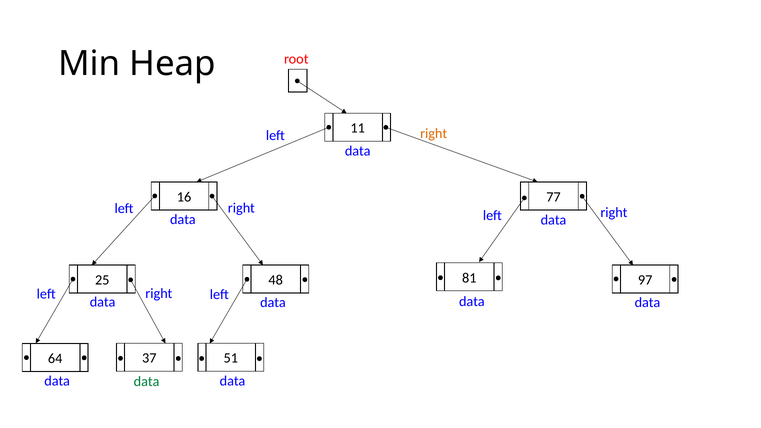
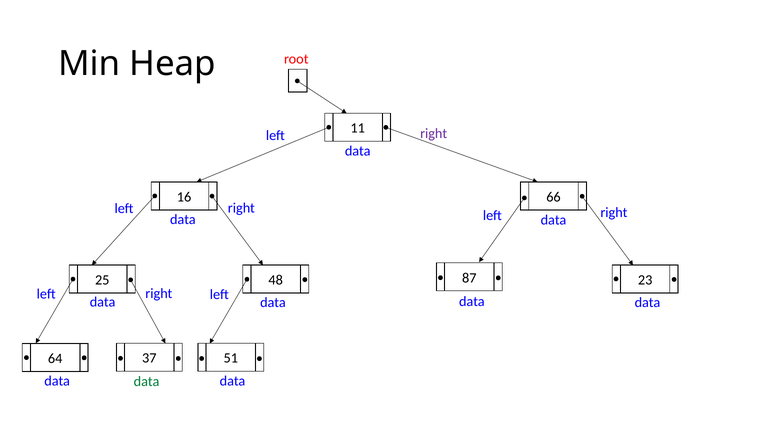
right colour: orange -> purple (434, 134)
77: 77 -> 66 (553, 197)
81: 81 -> 87 (469, 278)
97: 97 -> 23 (645, 280)
